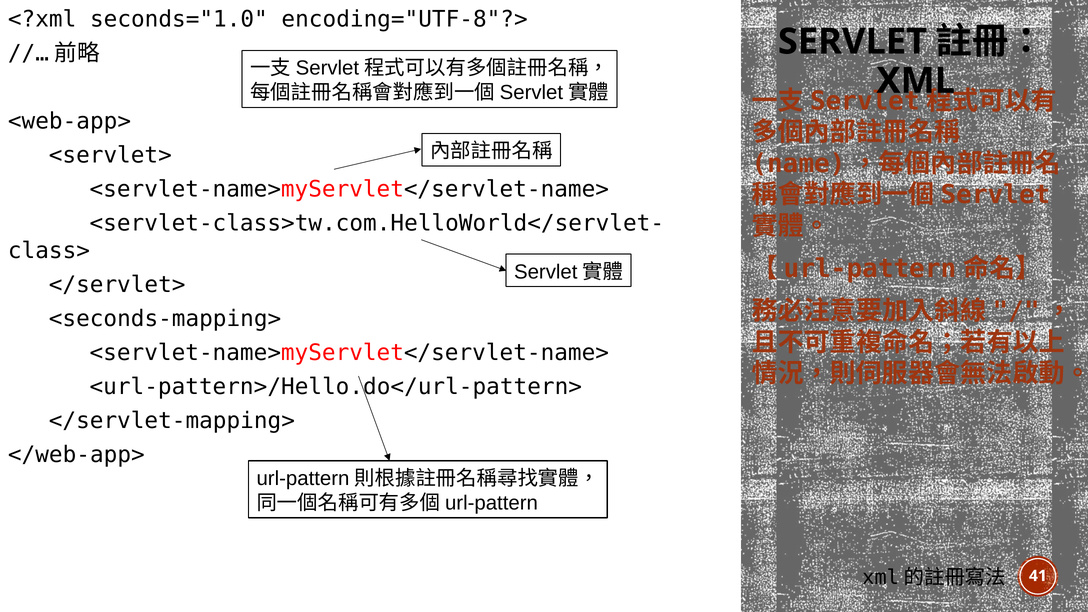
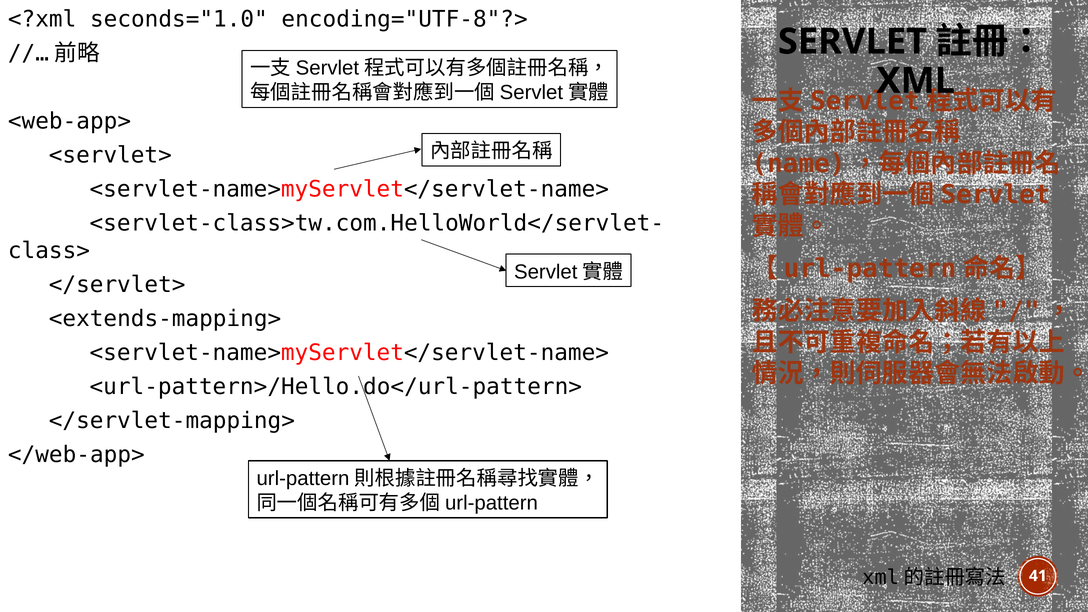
<seconds-mapping>: <seconds-mapping> -> <extends-mapping> (165, 319)
